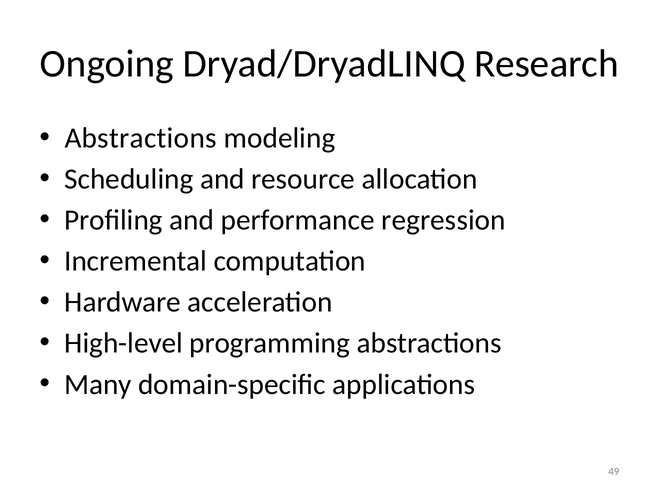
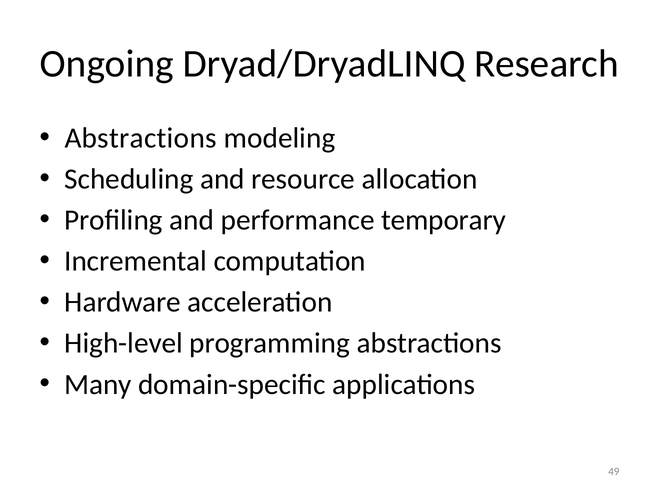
regression: regression -> temporary (444, 220)
